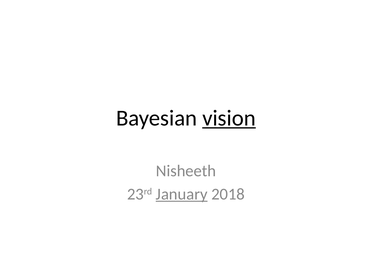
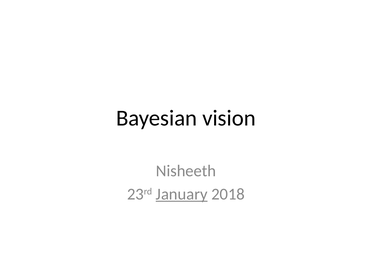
vision underline: present -> none (229, 118)
